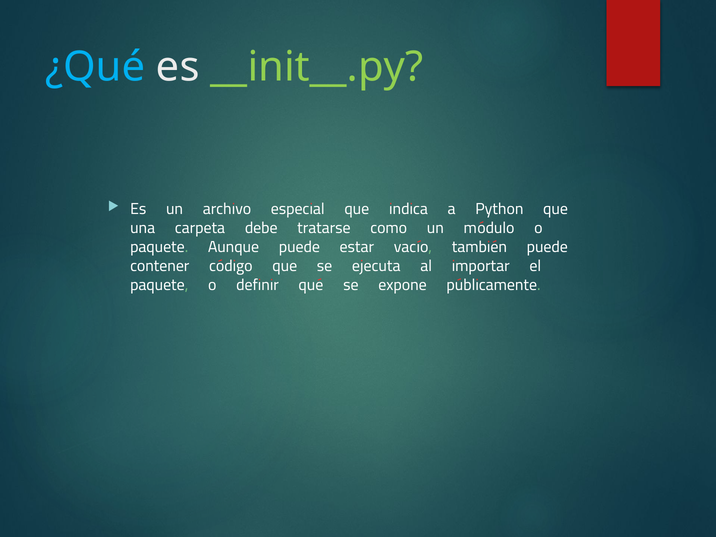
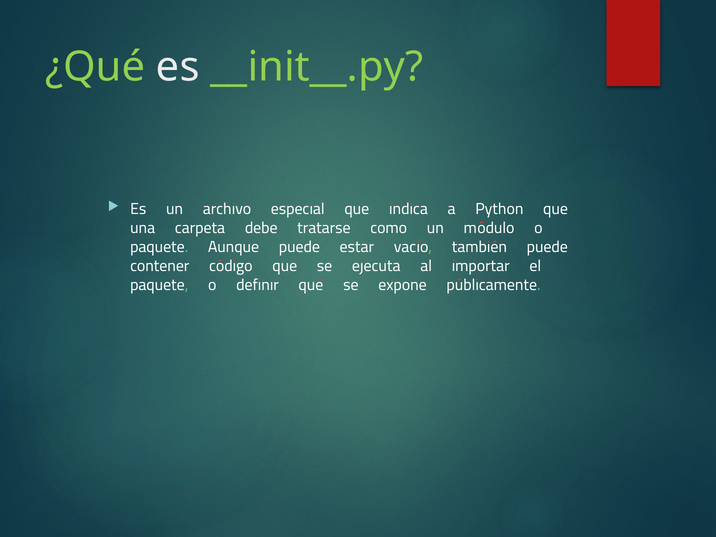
¿Qué colour: light blue -> light green (95, 67)
